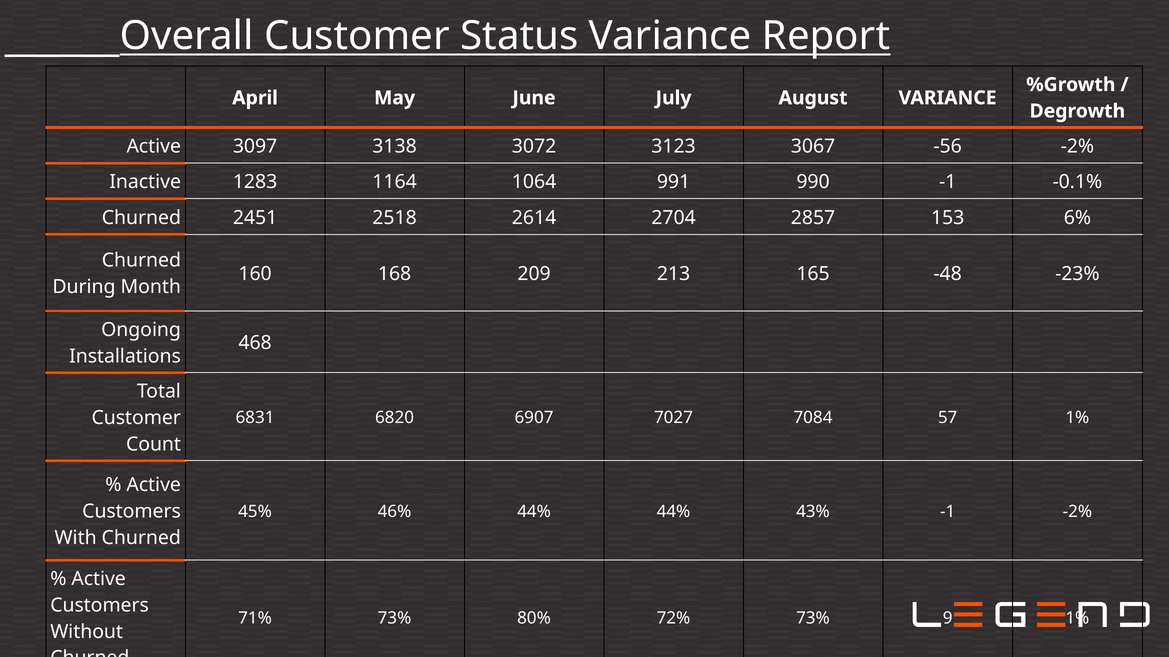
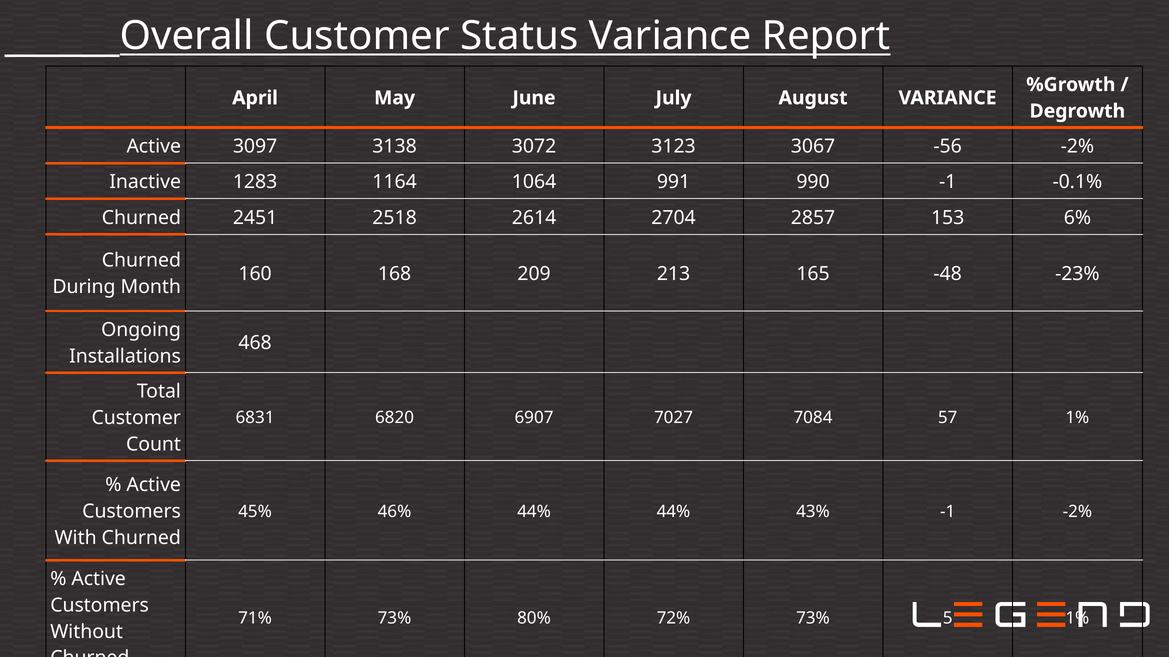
9: 9 -> 5 (948, 619)
